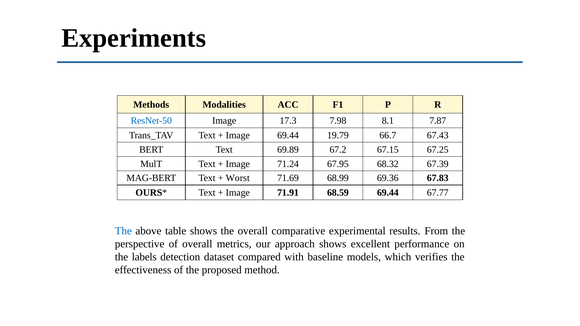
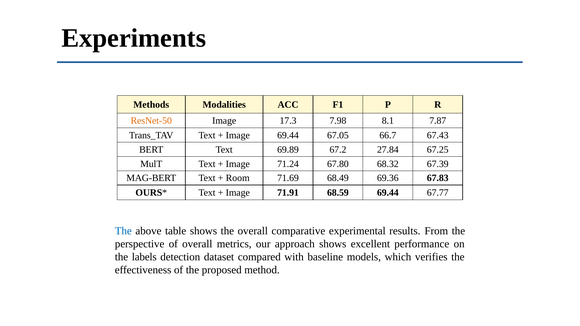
ResNet-50 colour: blue -> orange (151, 121)
19.79: 19.79 -> 67.05 (338, 135)
67.15: 67.15 -> 27.84 (388, 150)
67.95: 67.95 -> 67.80 (338, 164)
Worst: Worst -> Room (238, 178)
68.99: 68.99 -> 68.49 (338, 178)
